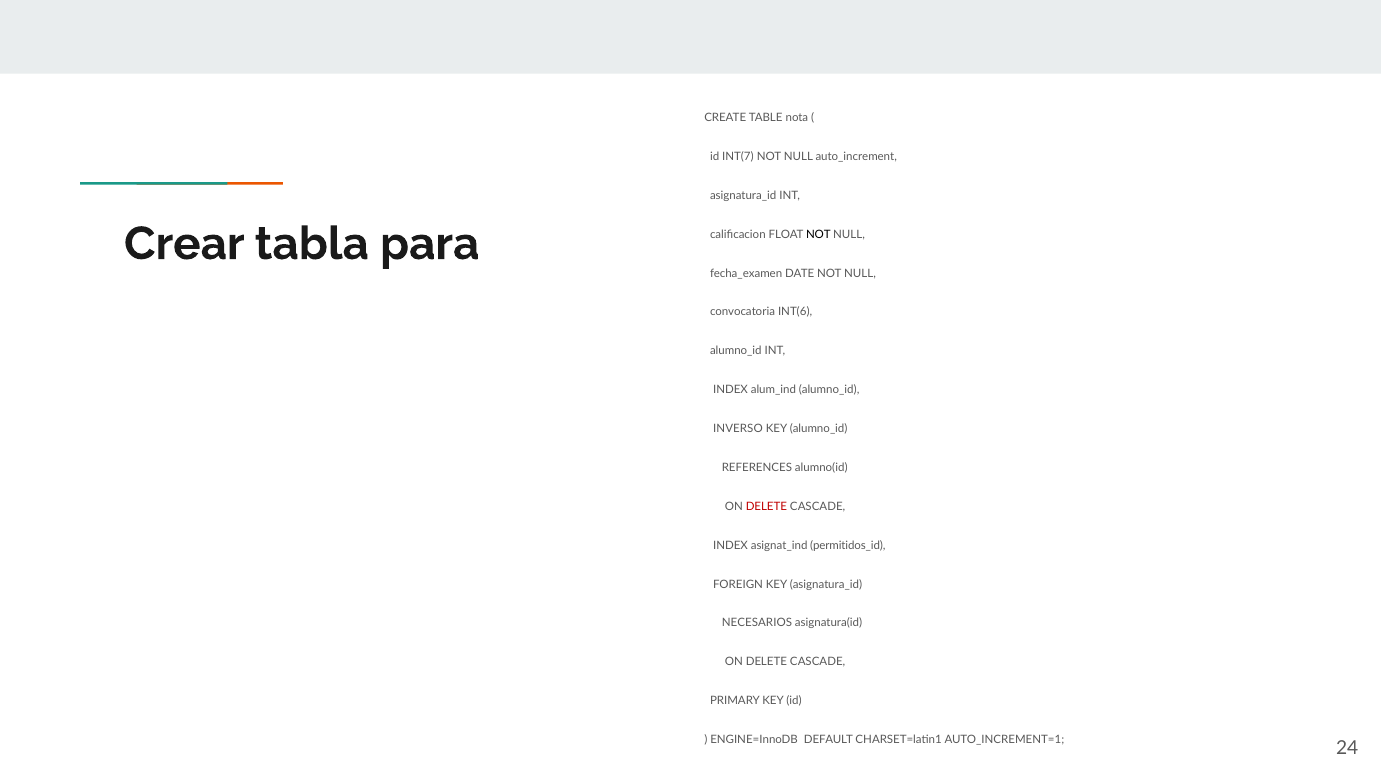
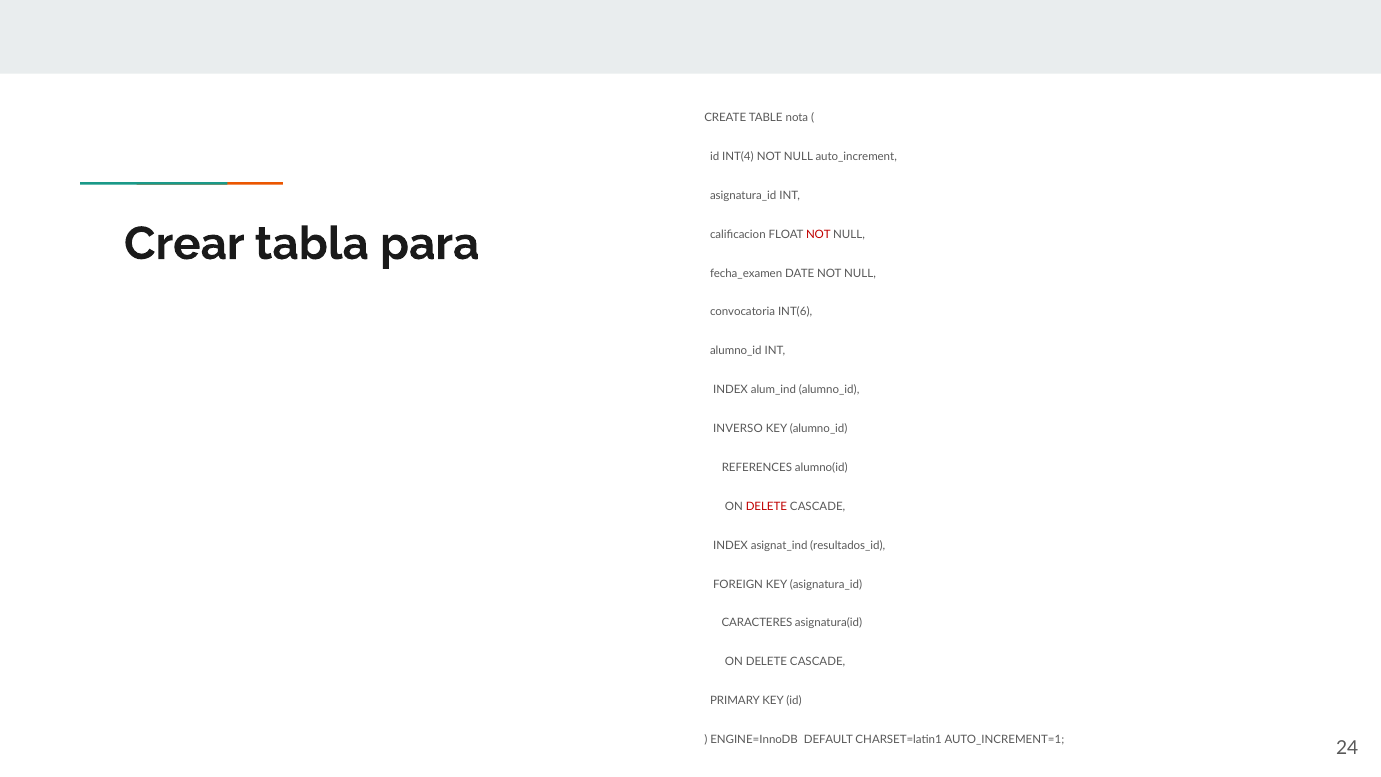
INT(7: INT(7 -> INT(4 (738, 157)
NOT colour: black -> red (818, 234)
permitidos_id: permitidos_id -> resultados_id (848, 545)
NECESARIOS: NECESARIOS -> CARACTERES (757, 623)
